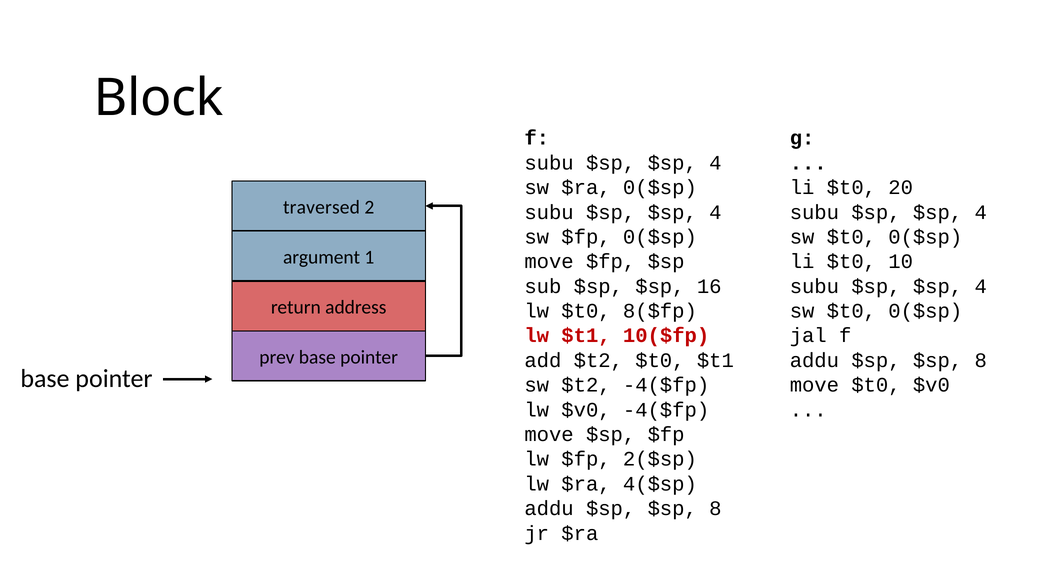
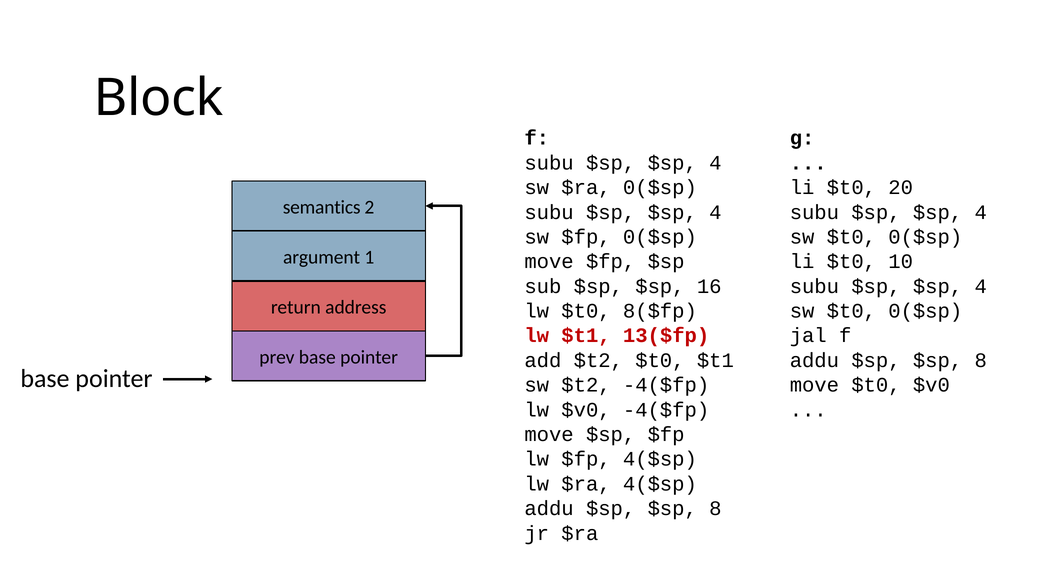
traversed: traversed -> semantics (322, 207)
10($fp: 10($fp -> 13($fp (666, 336)
$fp 2($sp: 2($sp -> 4($sp (660, 459)
